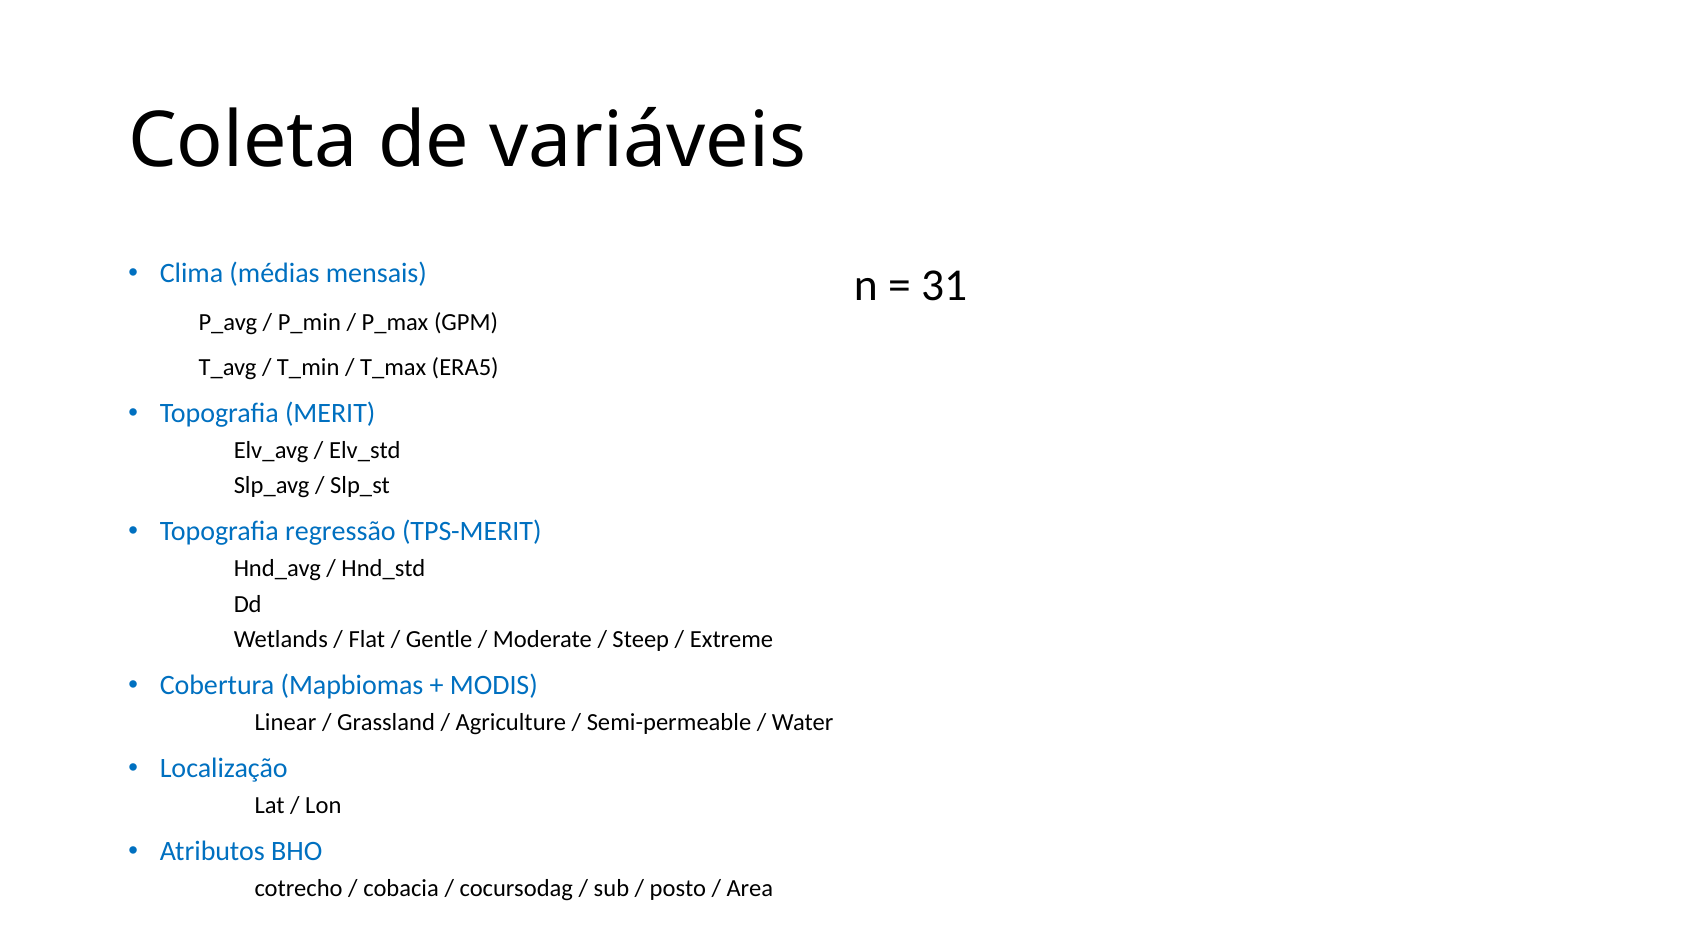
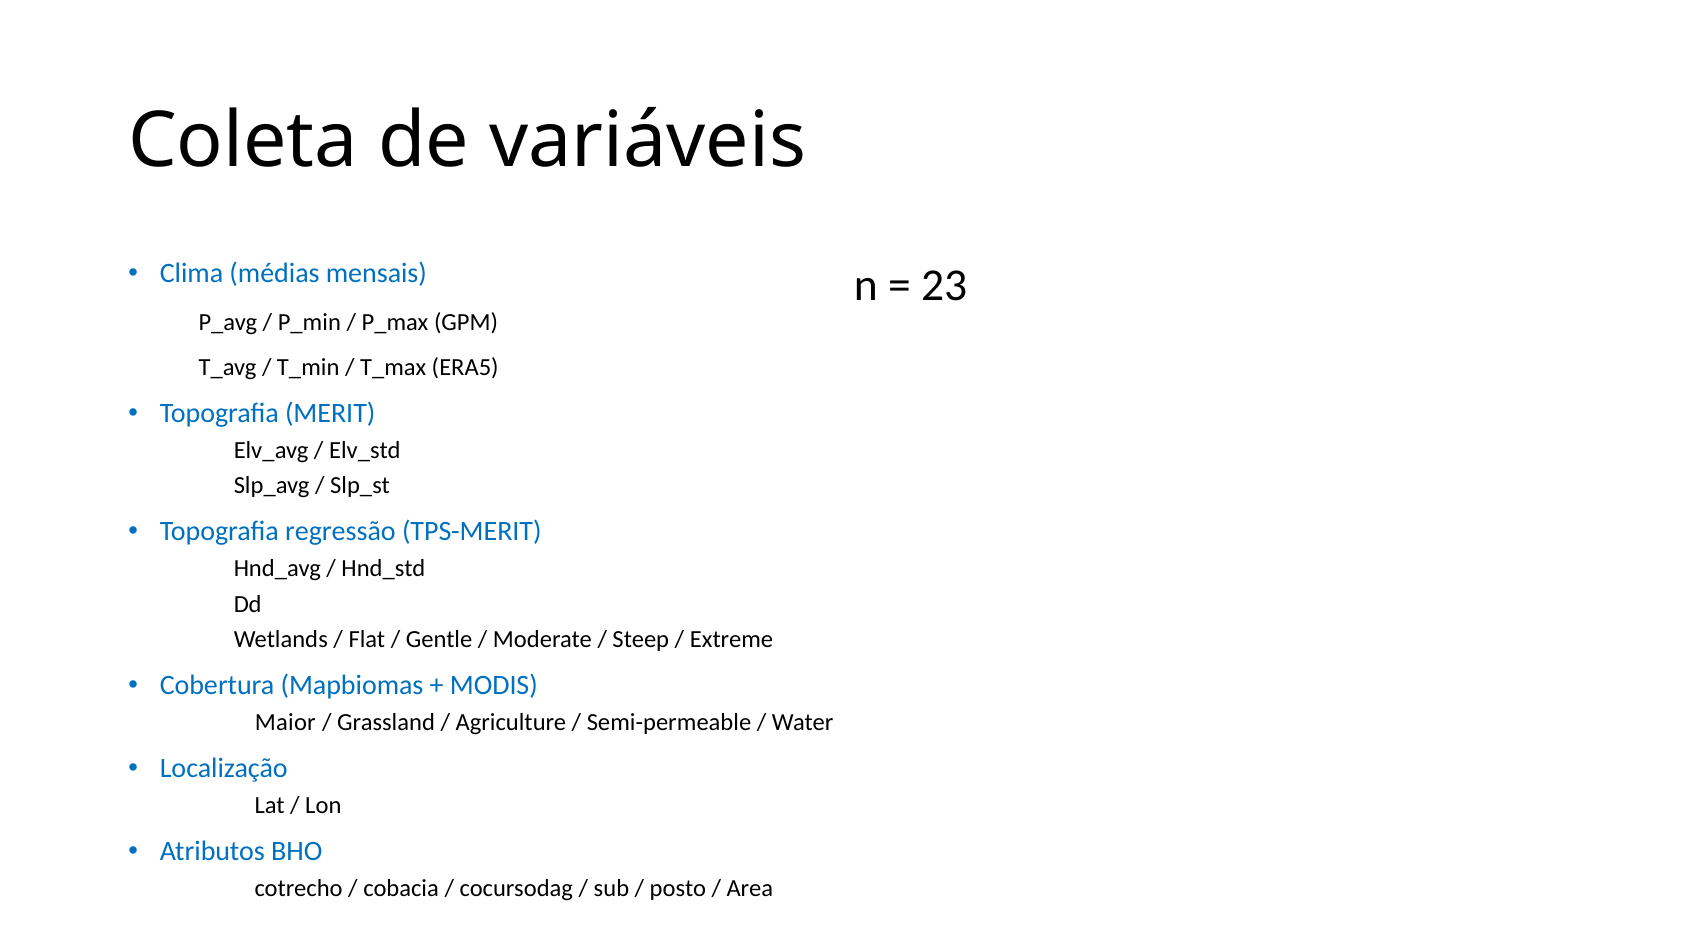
31: 31 -> 23 (944, 286)
Linear: Linear -> Maior (285, 722)
